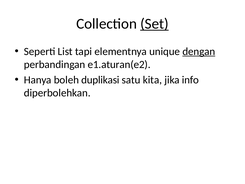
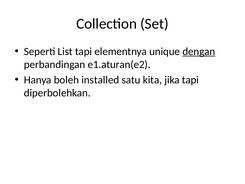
Set underline: present -> none (154, 24)
duplikasi: duplikasi -> installed (100, 80)
jika info: info -> tapi (190, 80)
